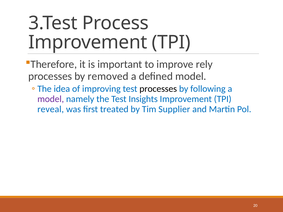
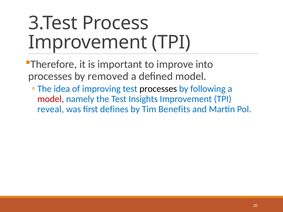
rely: rely -> into (204, 64)
model colour: purple -> red (51, 99)
treated: treated -> defines (114, 109)
Supplier: Supplier -> Benefits (174, 109)
